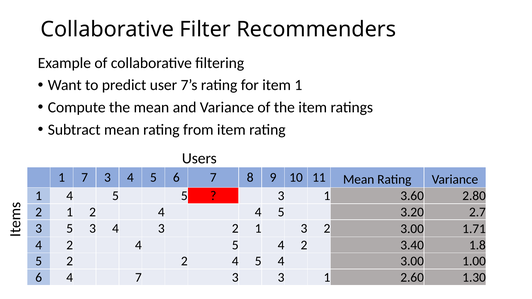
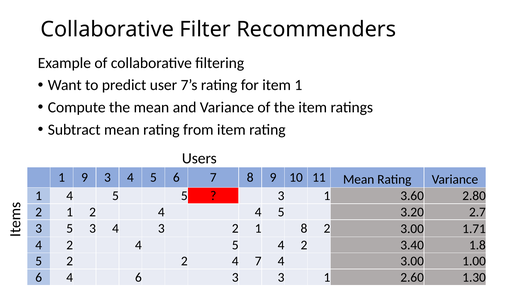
1 7: 7 -> 9 (85, 178)
1 3: 3 -> 8 (304, 229)
2 2 4 5: 5 -> 7 (258, 261)
4 7: 7 -> 6 (138, 278)
